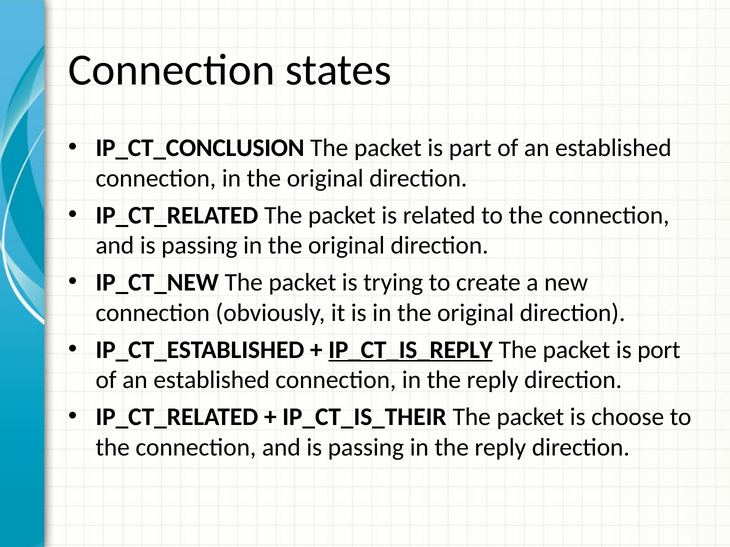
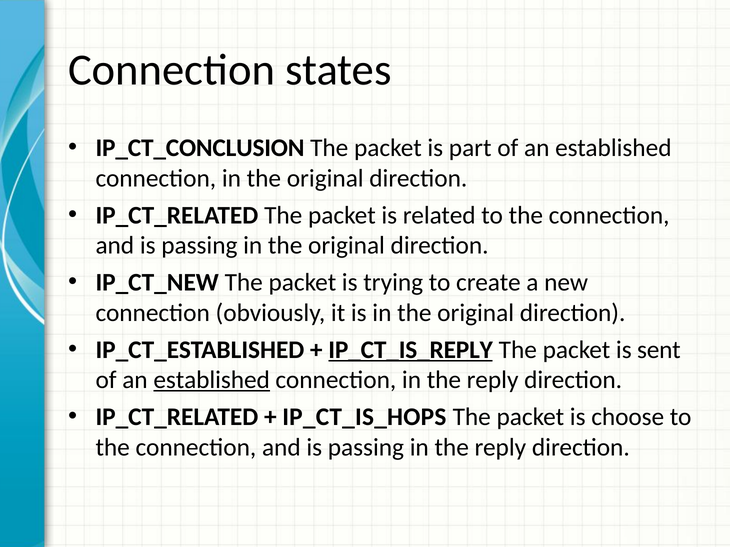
port: port -> sent (659, 350)
established underline: none -> present (212, 380)
IP_CT_IS_THEIR: IP_CT_IS_THEIR -> IP_CT_IS_HOPS (364, 417)
